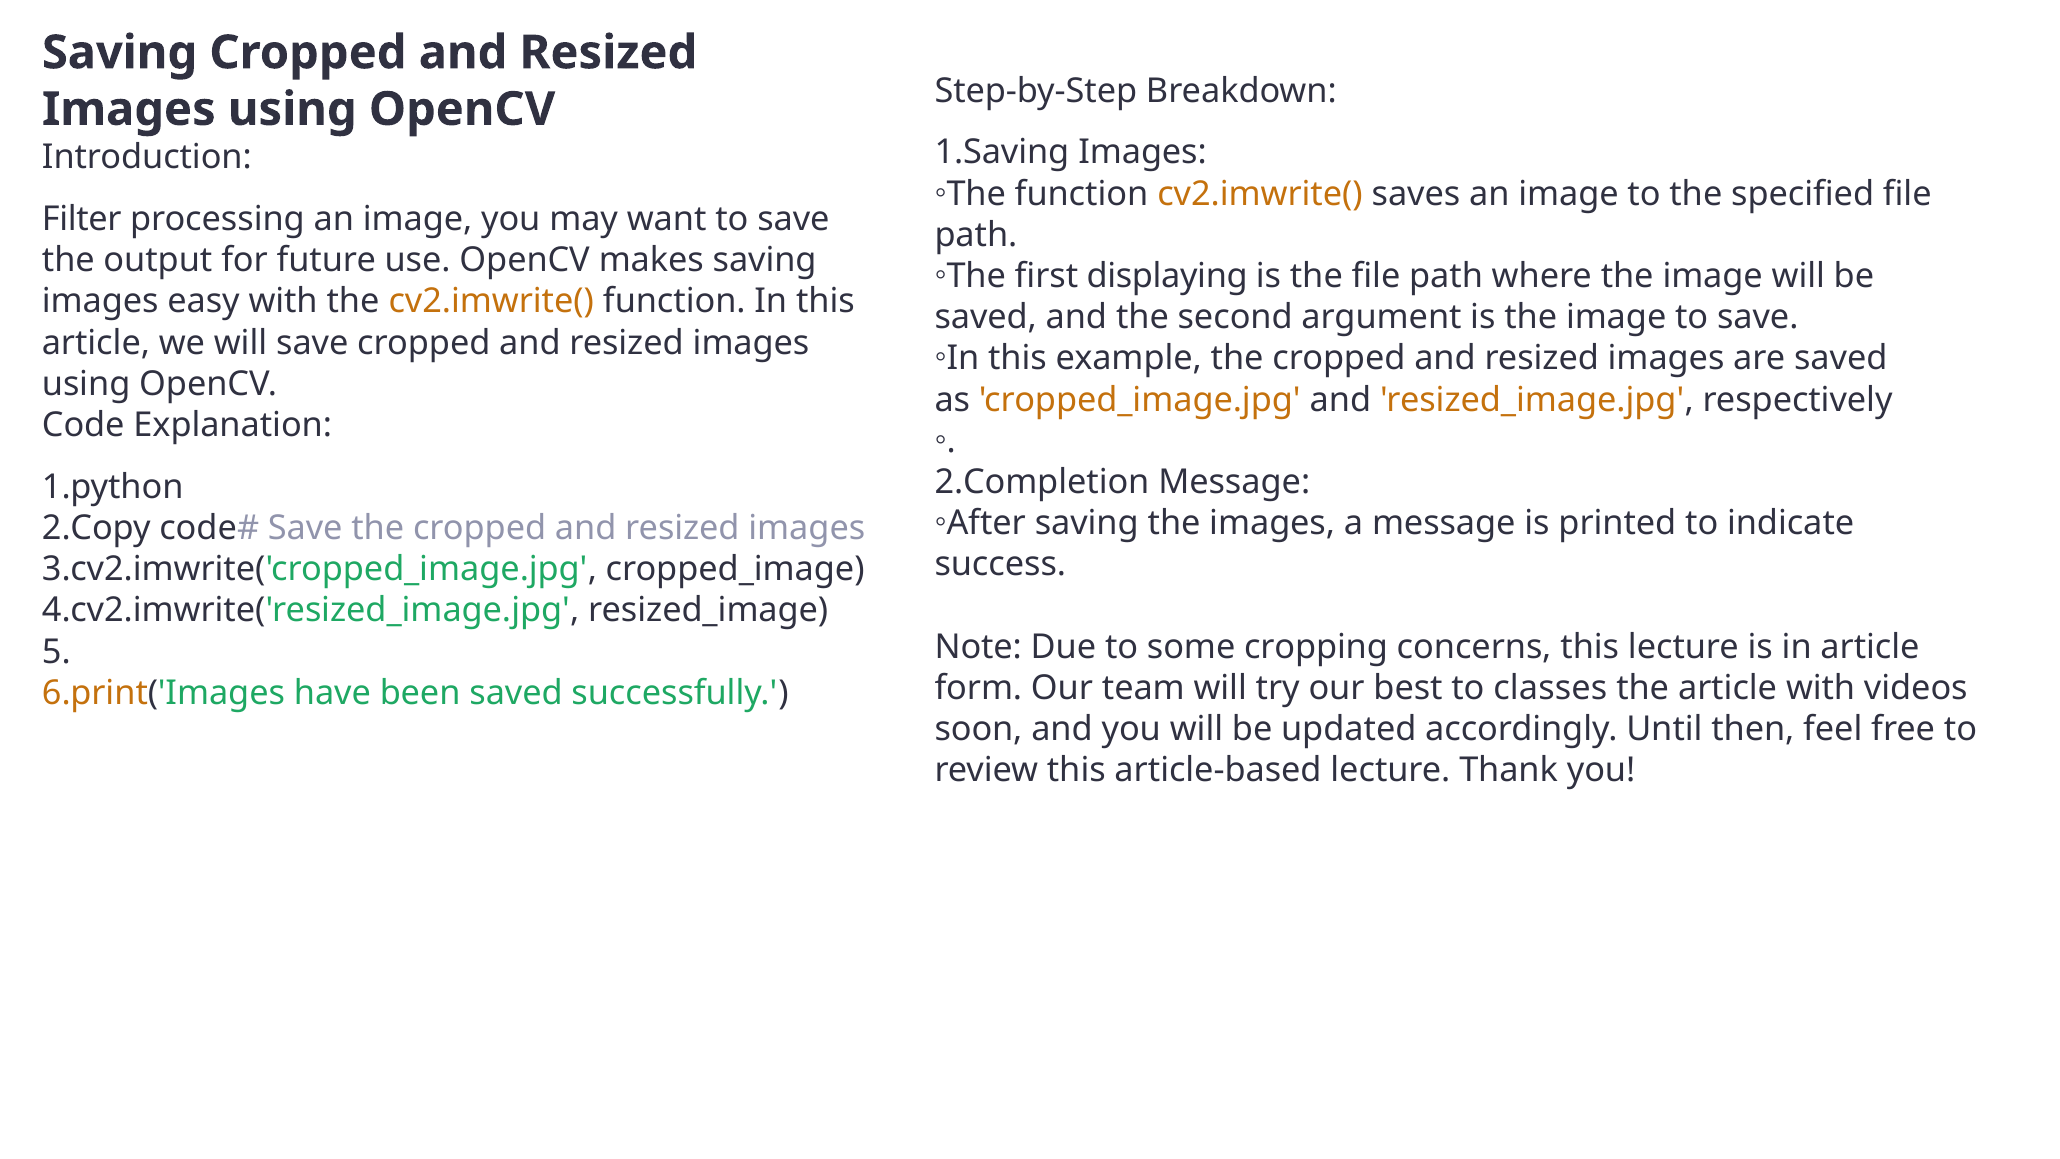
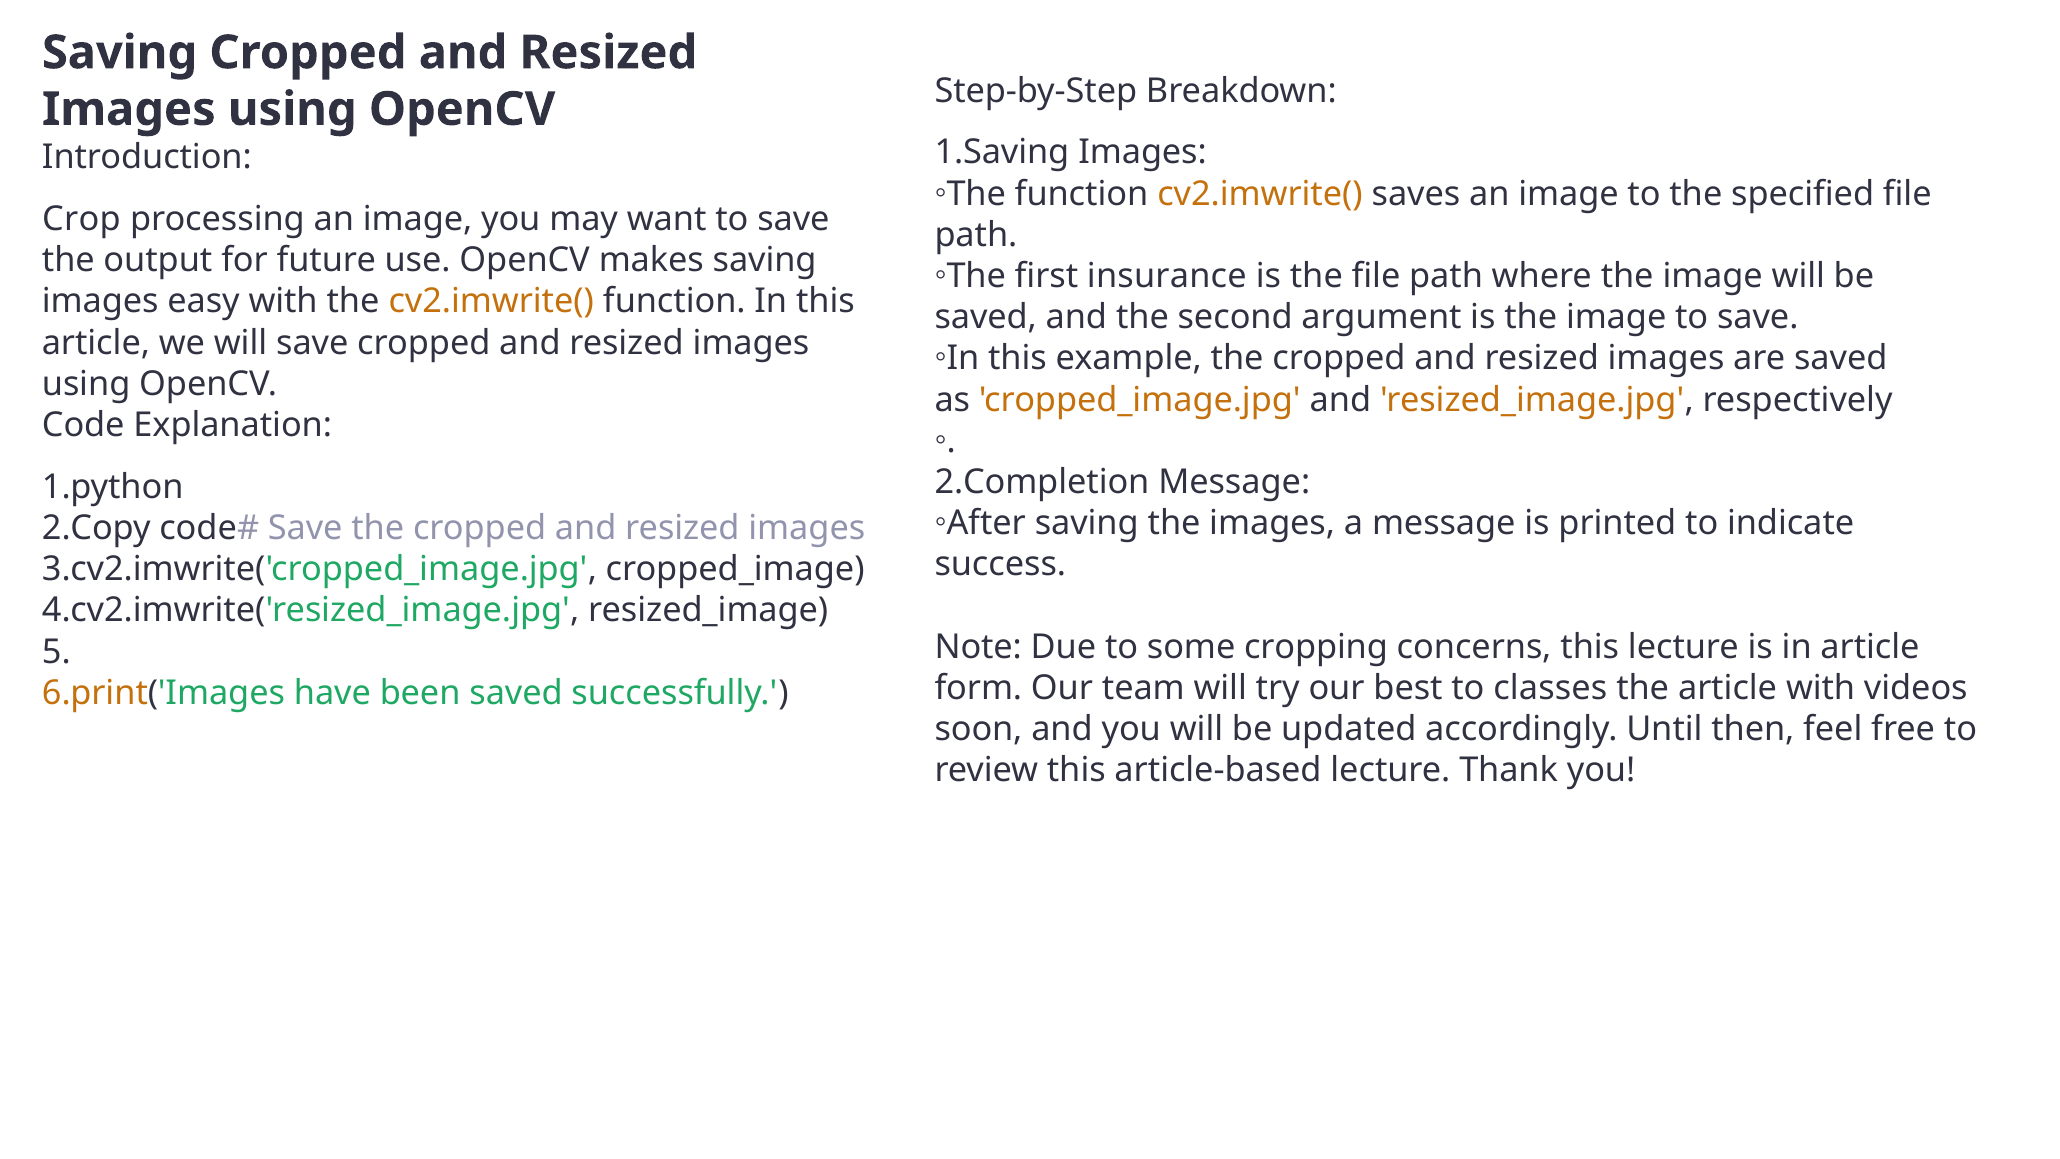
Filter: Filter -> Crop (81, 219)
displaying: displaying -> insurance (1167, 276)
